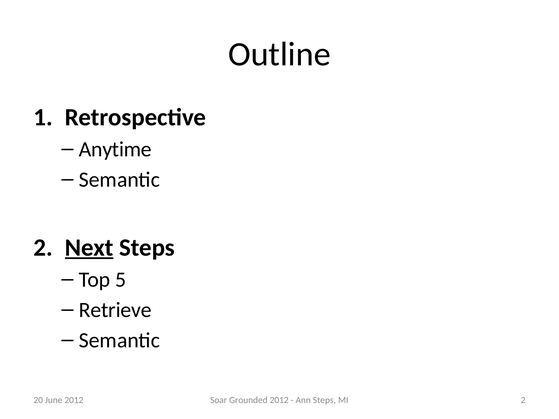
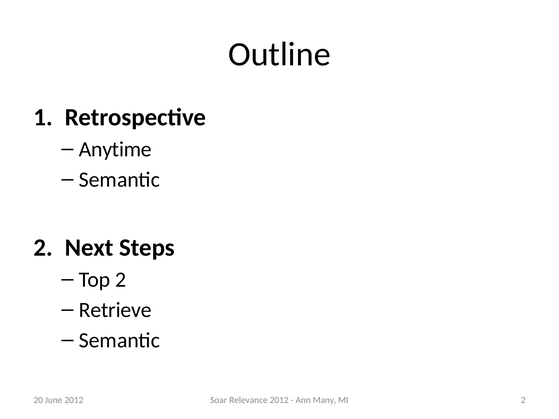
Next underline: present -> none (89, 248)
Top 5: 5 -> 2 (121, 280)
Grounded: Grounded -> Relevance (248, 400)
Ann Steps: Steps -> Many (324, 400)
